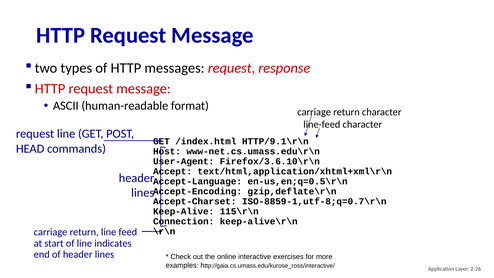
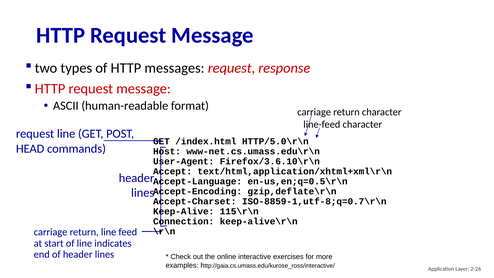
HTTP/9.1\r\n: HTTP/9.1\r\n -> HTTP/5.0\r\n (275, 141)
